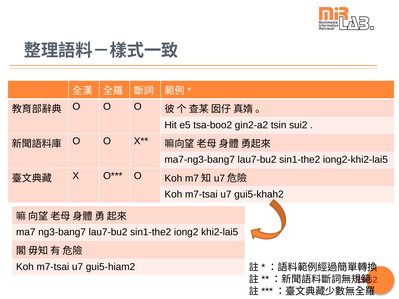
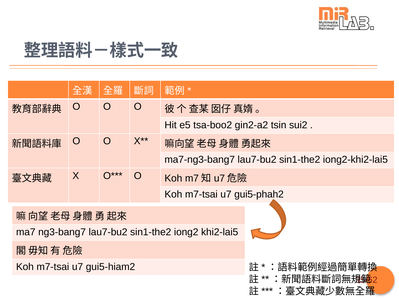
gui5-khah2: gui5-khah2 -> gui5-phah2 (259, 194)
